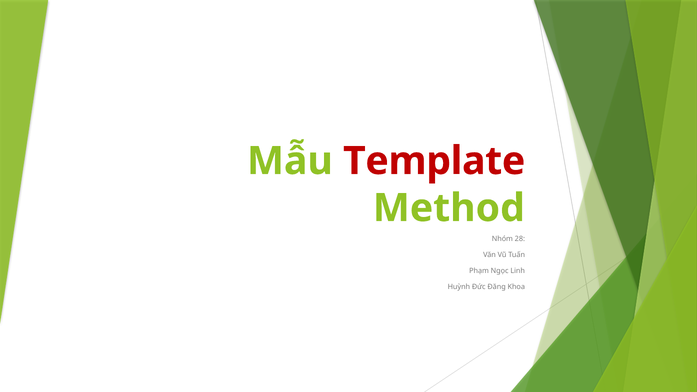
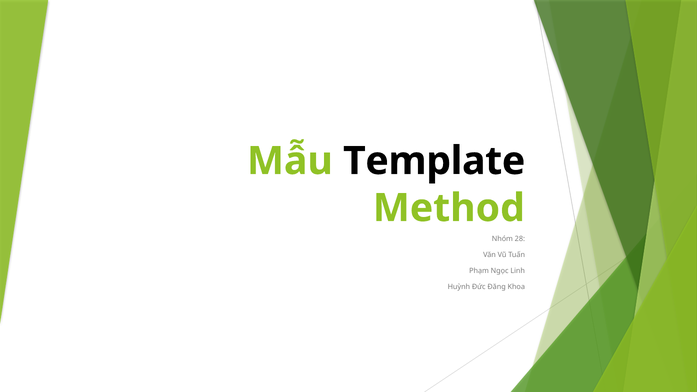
Template colour: red -> black (434, 161)
